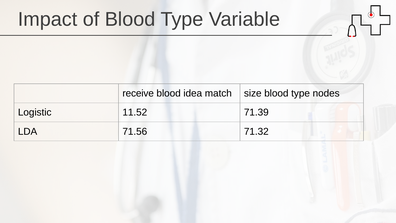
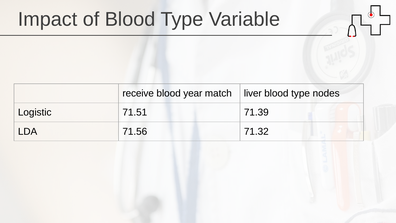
idea: idea -> year (193, 93)
size: size -> liver (253, 93)
11.52: 11.52 -> 71.51 (135, 112)
